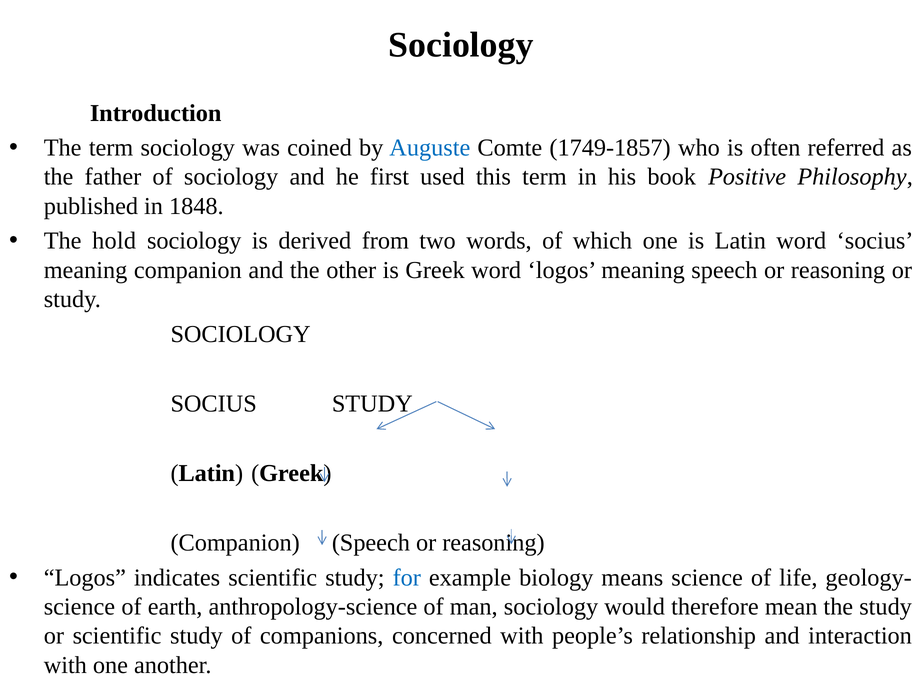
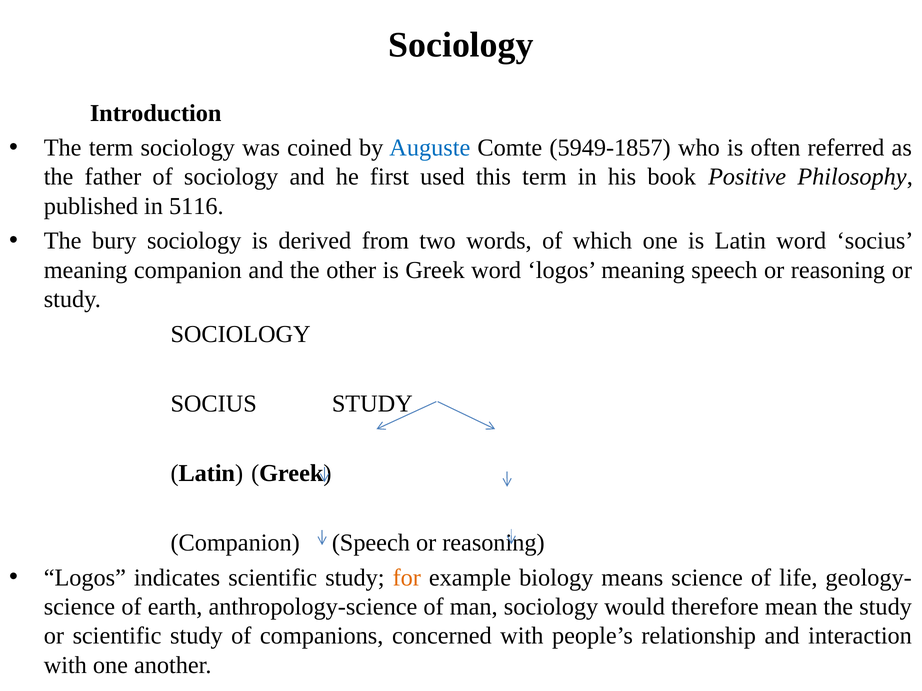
1749-1857: 1749-1857 -> 5949-1857 (610, 148)
1848: 1848 -> 5116 (196, 206)
hold: hold -> bury (114, 241)
for colour: blue -> orange (407, 578)
